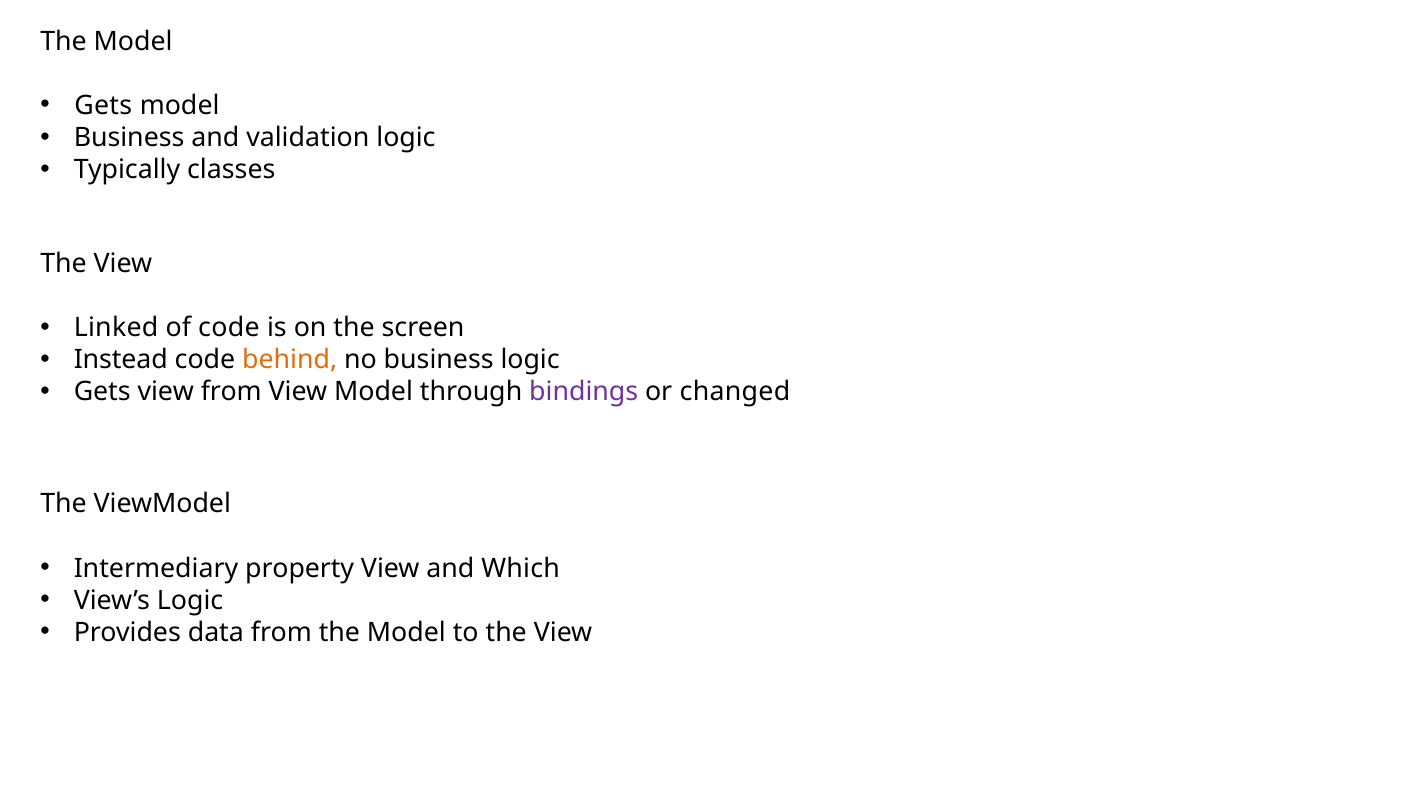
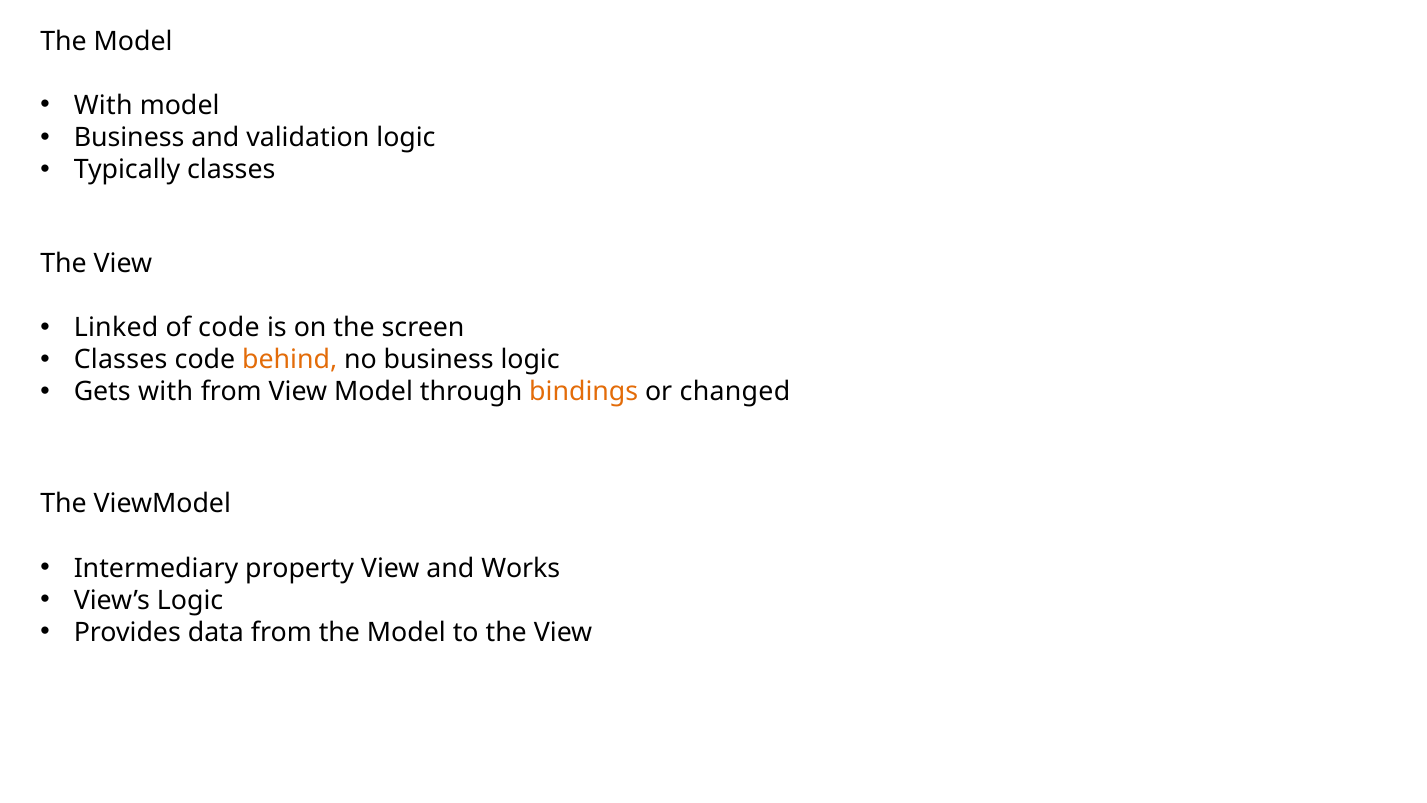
Gets: Gets -> With (103, 106)
Instead: Instead -> Classes (121, 360)
Gets view: view -> with (166, 392)
bindings colour: purple -> orange (584, 392)
Which: Which -> Works (521, 568)
